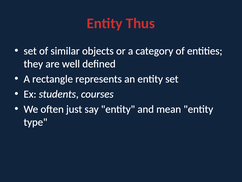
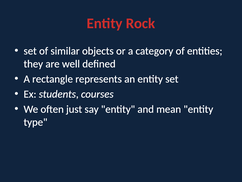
Thus: Thus -> Rock (141, 23)
